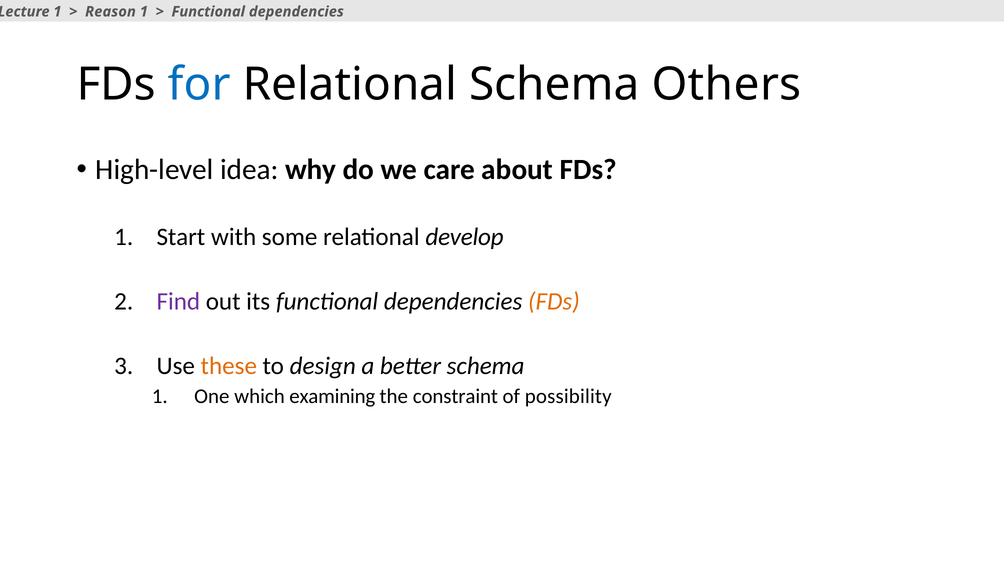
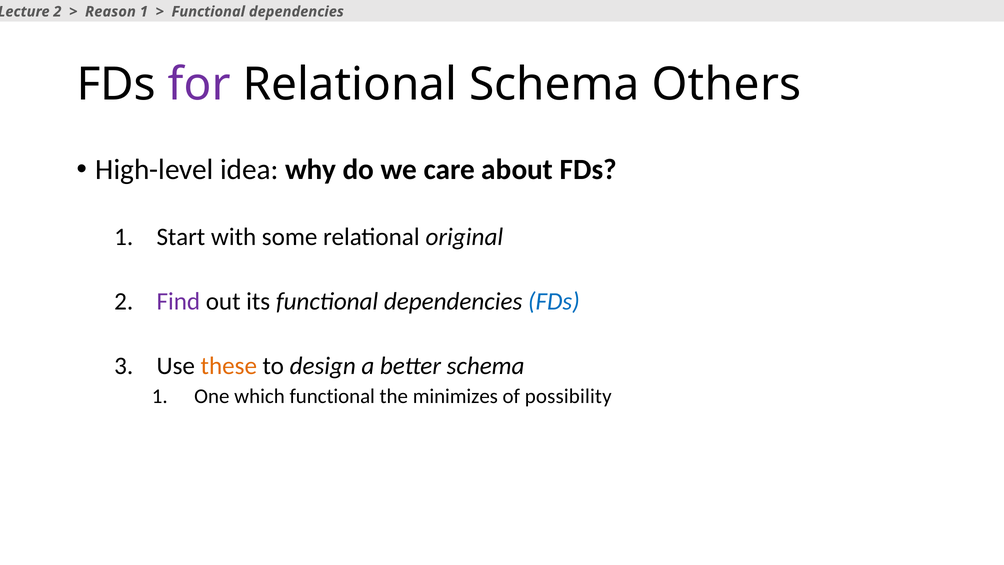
1: 1 -> 2 (57, 12)
for colour: blue -> purple (199, 84)
develop: develop -> original (464, 237)
FDs colour: orange -> blue (554, 301)
which examining: examining -> functional (332, 396)
constraint: constraint -> minimizes (455, 396)
